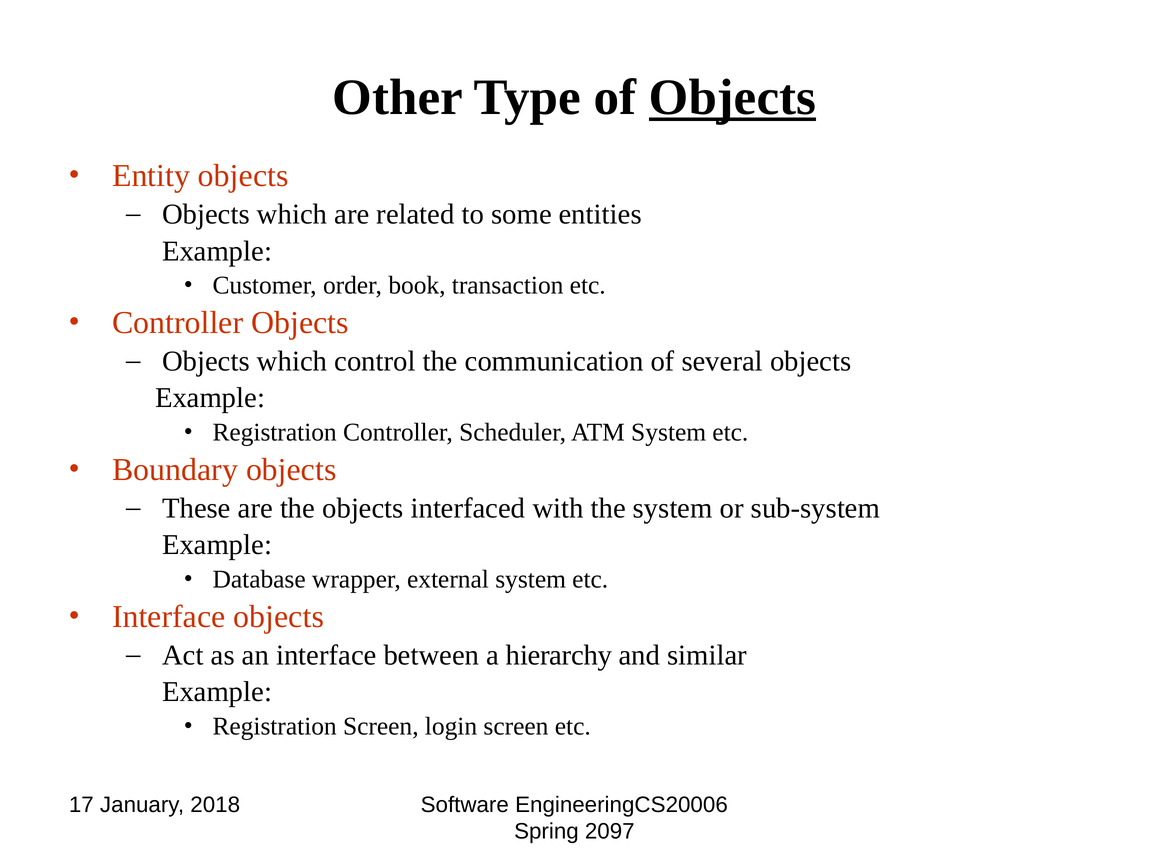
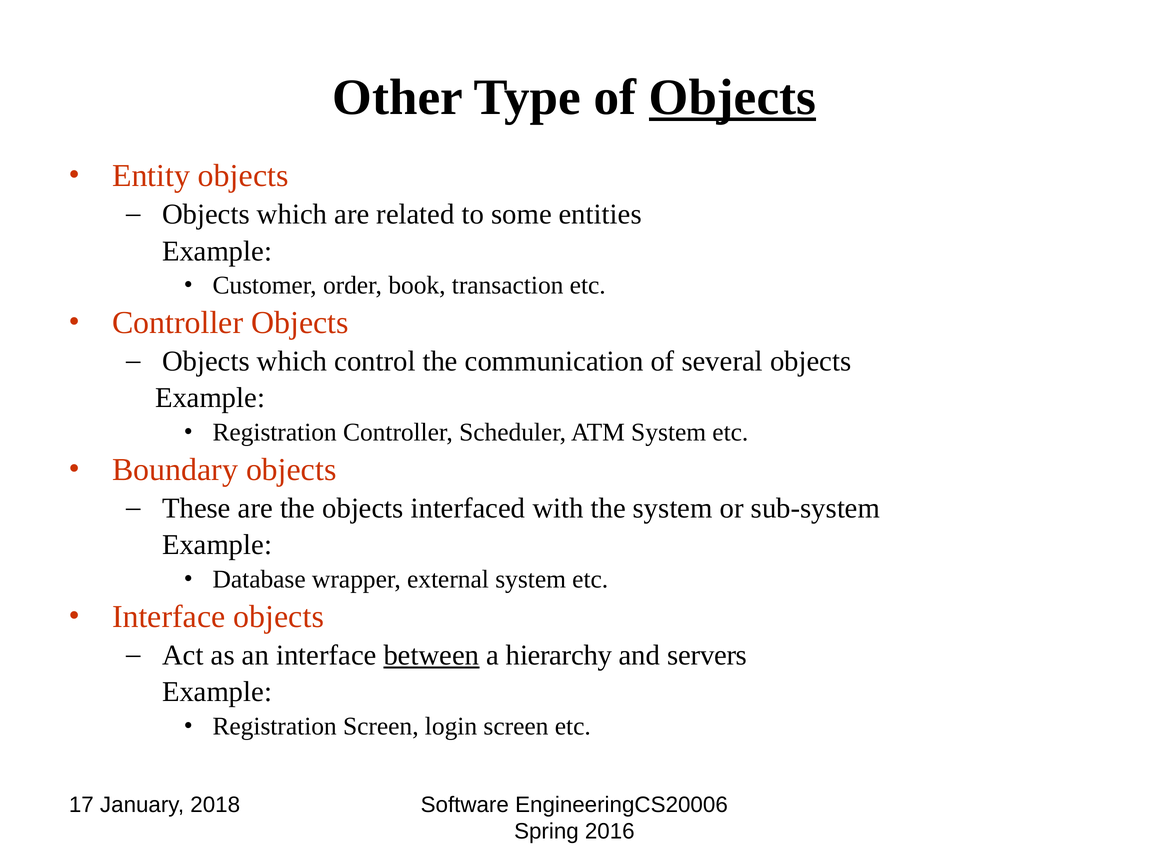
between underline: none -> present (431, 656)
similar: similar -> servers (707, 656)
2097: 2097 -> 2016 (610, 832)
